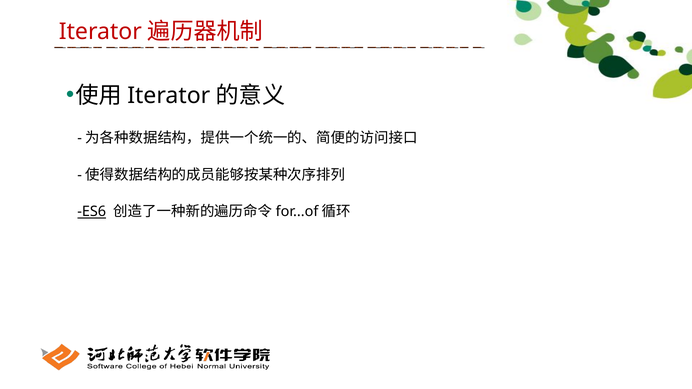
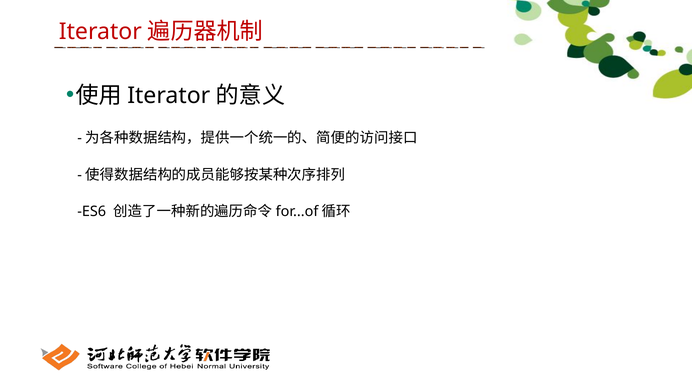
ES6 underline: present -> none (92, 212)
